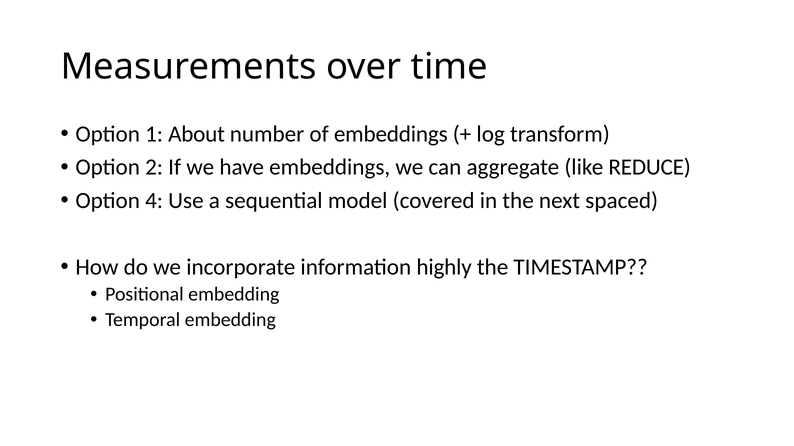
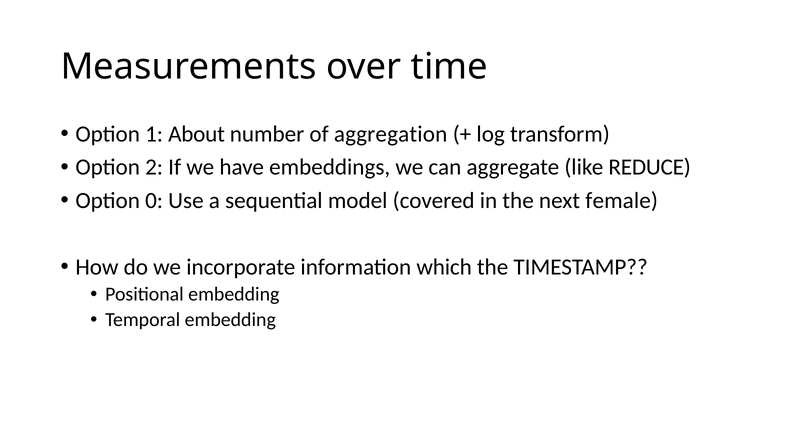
of embeddings: embeddings -> aggregation (391, 134)
4: 4 -> 0 (154, 201)
spaced: spaced -> female (622, 201)
highly: highly -> which (444, 267)
